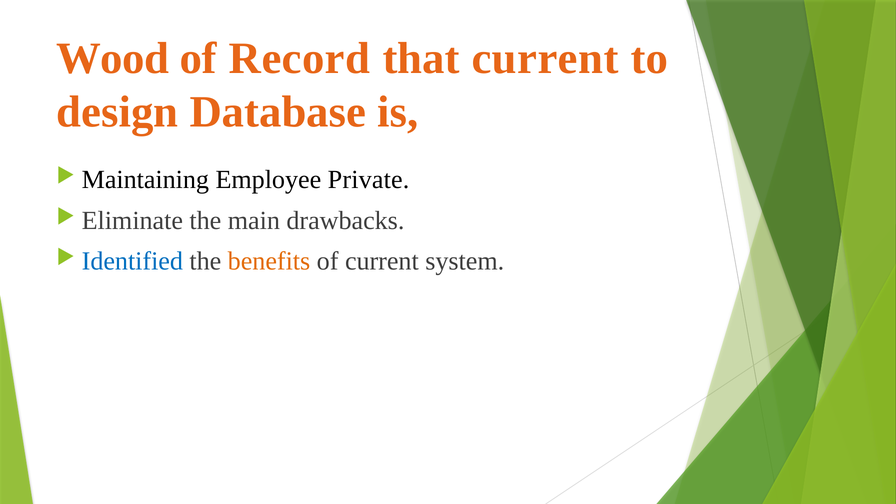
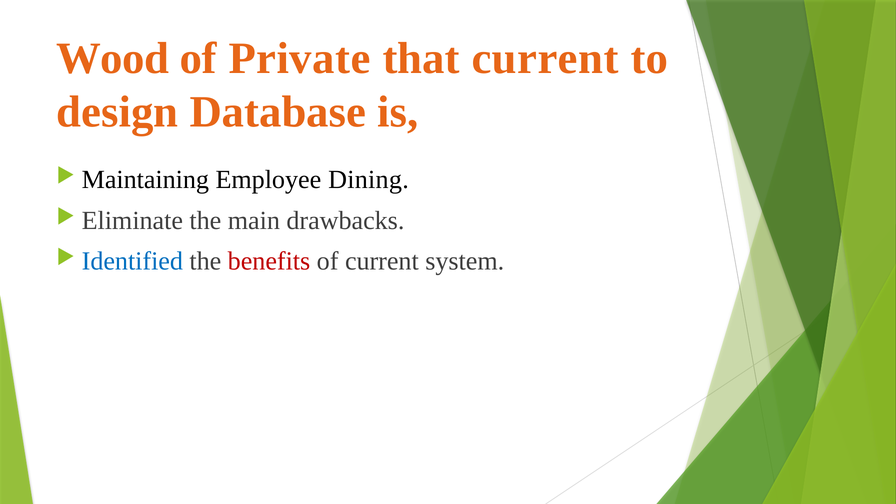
Record: Record -> Private (299, 58)
Private: Private -> Dining (368, 180)
benefits colour: orange -> red (269, 261)
